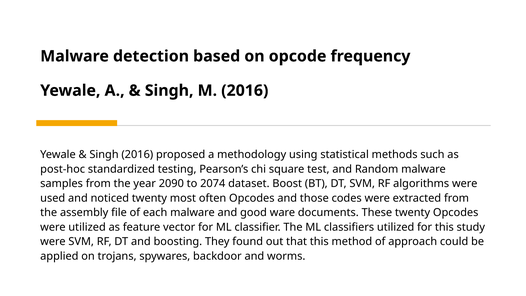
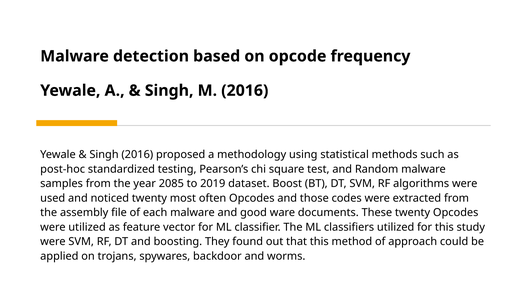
2090: 2090 -> 2085 (171, 184)
2074: 2074 -> 2019 (213, 184)
